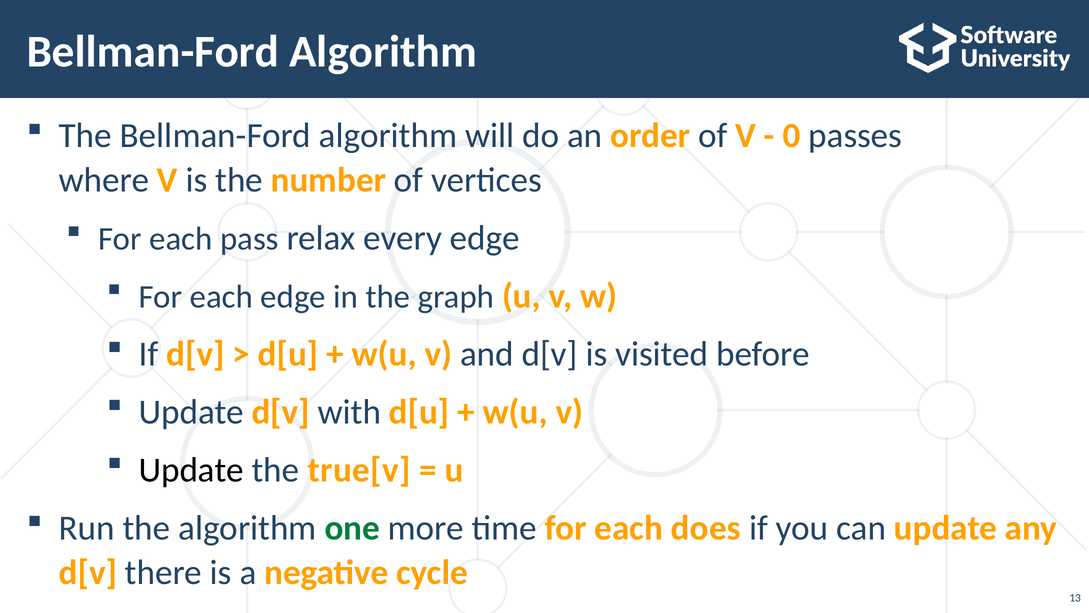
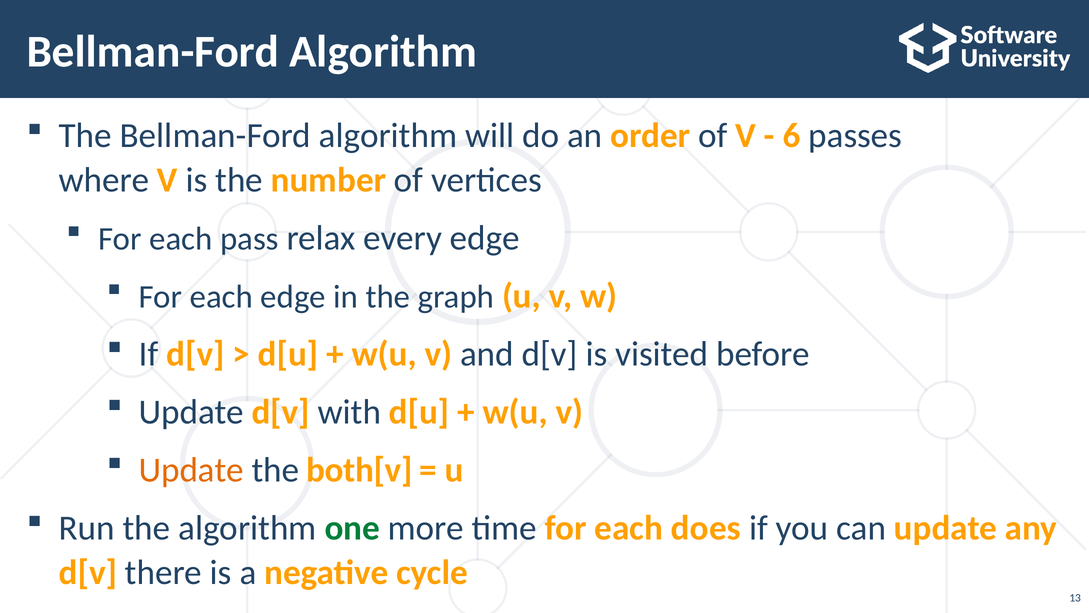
0: 0 -> 6 (792, 136)
Update colour: black -> orange (191, 470)
true[v: true[v -> both[v (359, 470)
